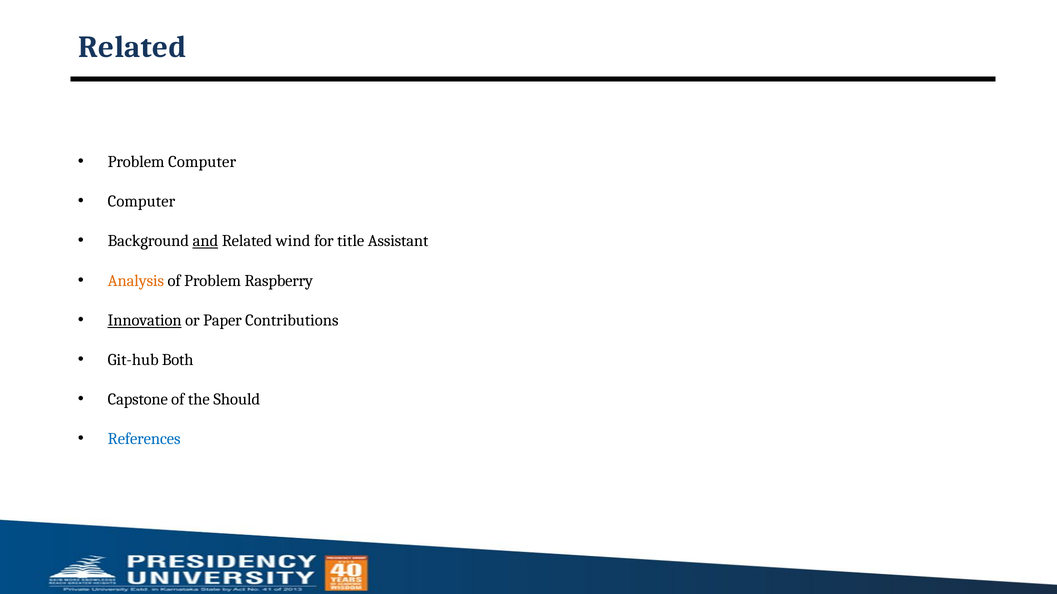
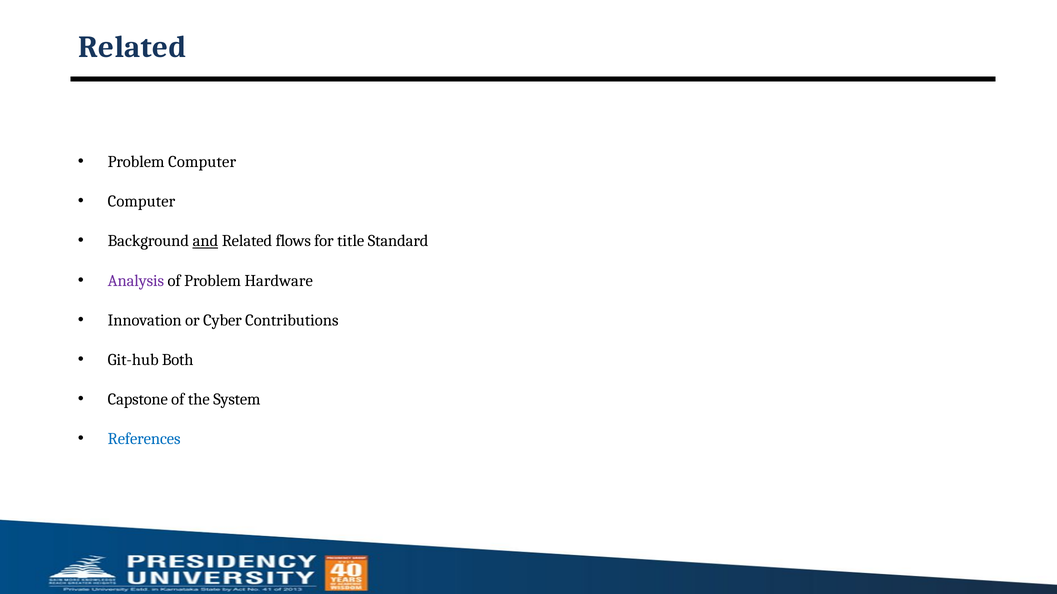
wind: wind -> flows (293, 241)
Assistant: Assistant -> Standard (398, 241)
Analysis colour: orange -> purple (136, 281)
Raspberry: Raspberry -> Hardware (279, 281)
Innovation underline: present -> none (145, 321)
Paper: Paper -> Cyber (222, 321)
Should: Should -> System (237, 400)
